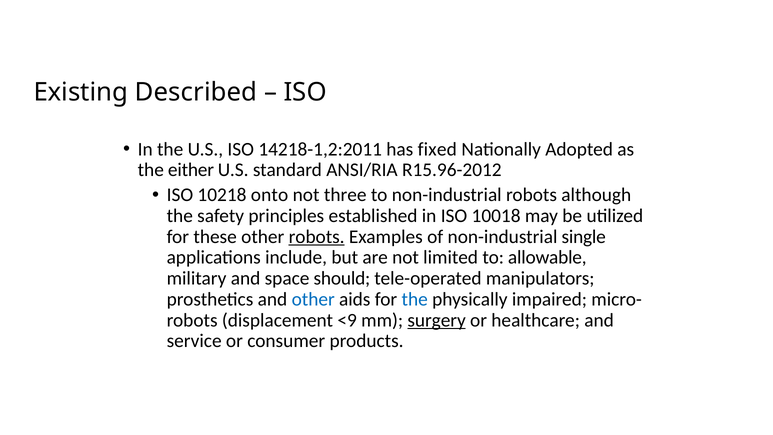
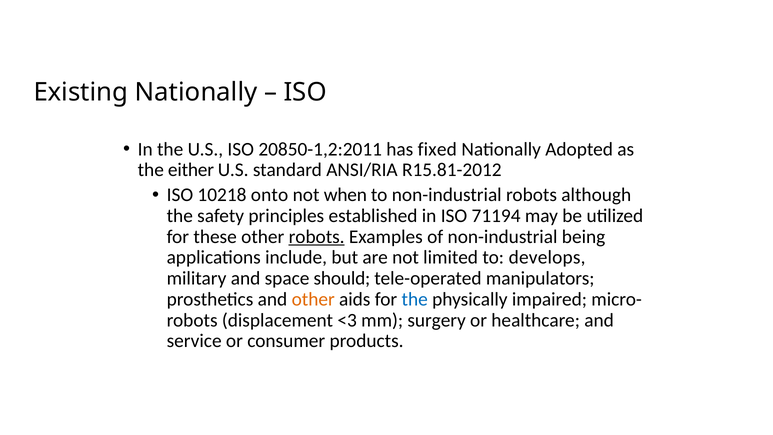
Existing Described: Described -> Nationally (196, 92)
14218-1,2:2011: 14218-1,2:2011 -> 20850-1,2:2011 (320, 149)
R15.96-2012: R15.96-2012 -> R15.81-2012 (452, 170)
three: three -> when (345, 195)
10018: 10018 -> 71194 (496, 216)
single: single -> being (584, 237)
allowable: allowable -> develops (547, 257)
other colour: blue -> orange (313, 299)
<9: <9 -> <3 (347, 320)
surgery underline: present -> none (437, 320)
